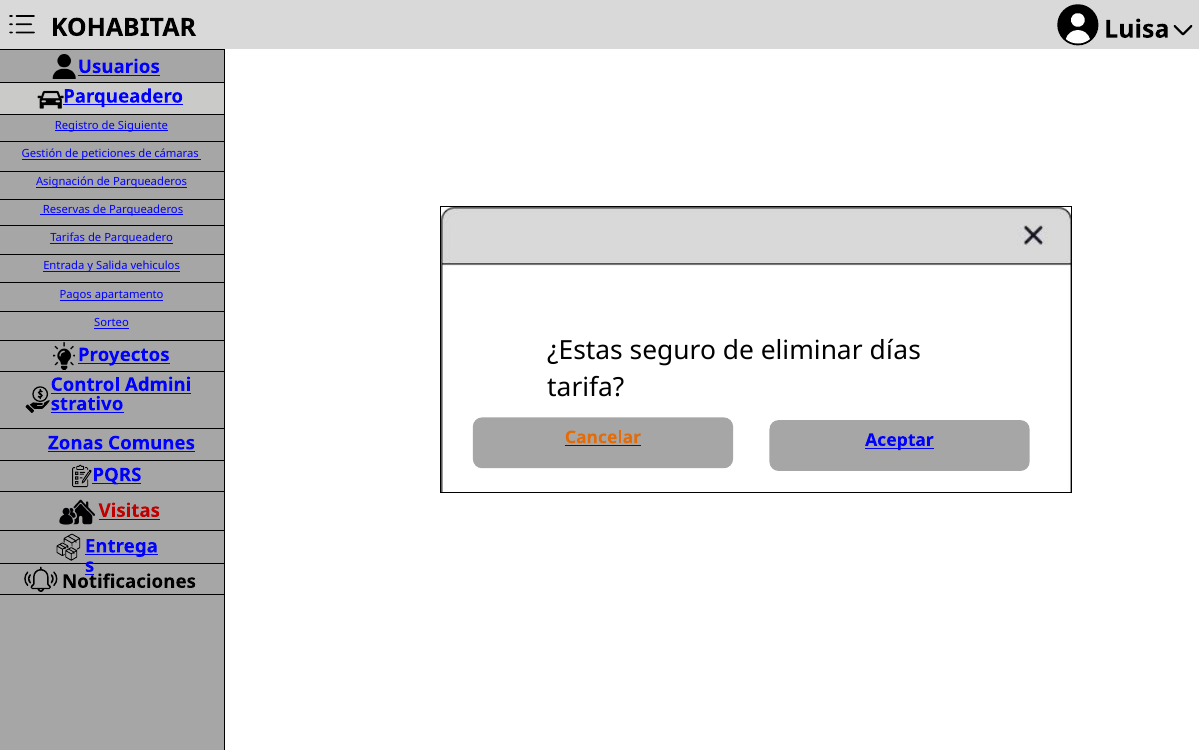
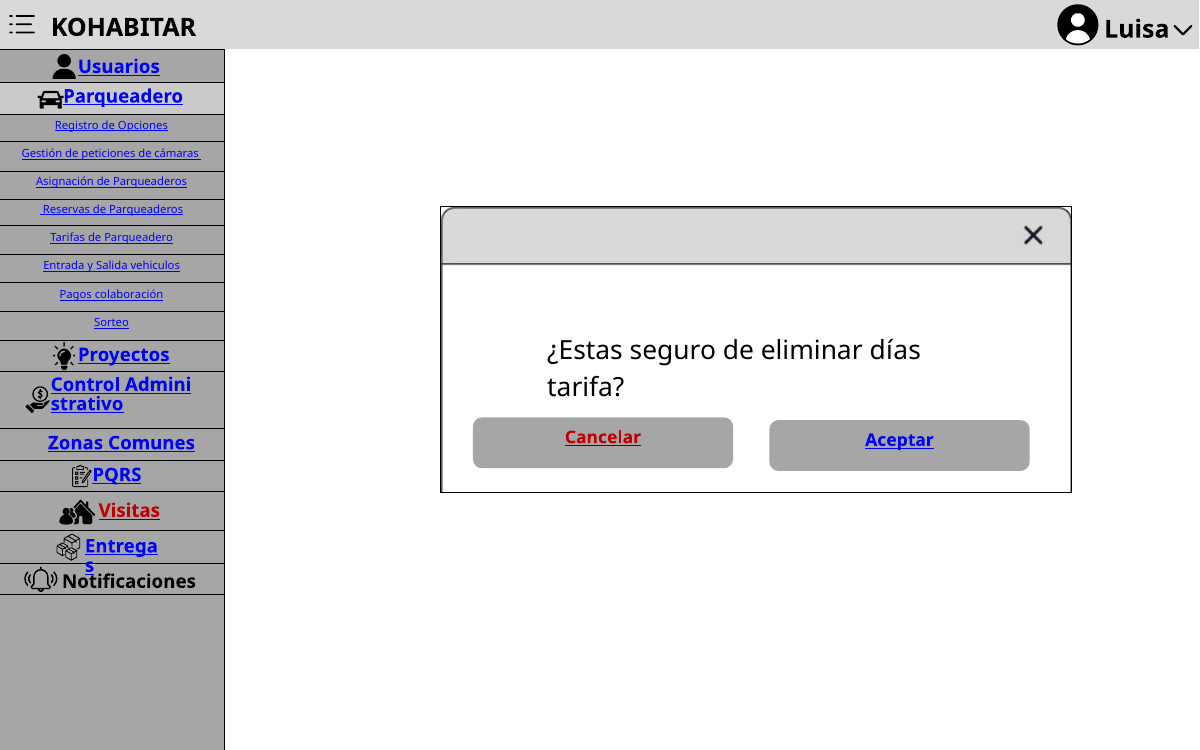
Siguiente: Siguiente -> Opciones (143, 125)
apartamento: apartamento -> colaboración (129, 295)
Cancelar colour: orange -> red (603, 437)
